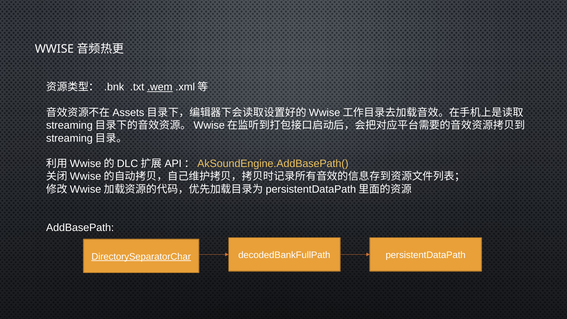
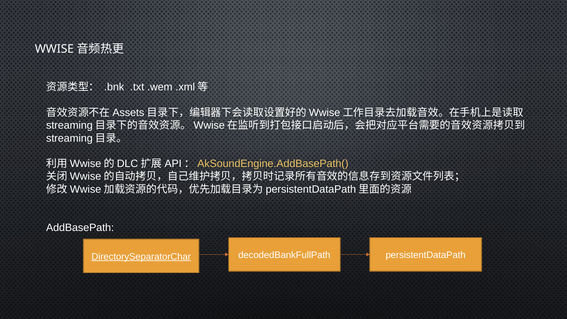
.wem underline: present -> none (160, 87)
